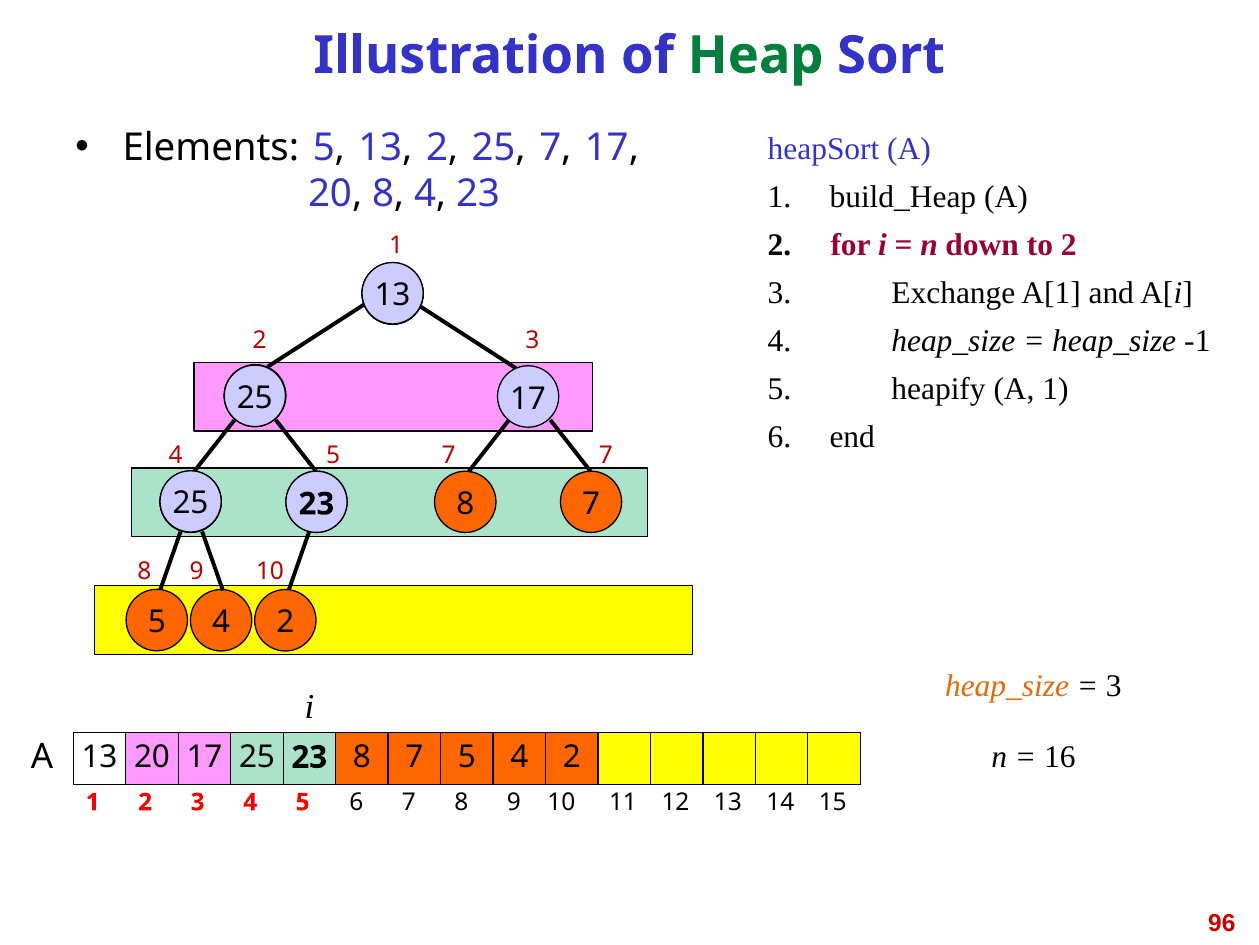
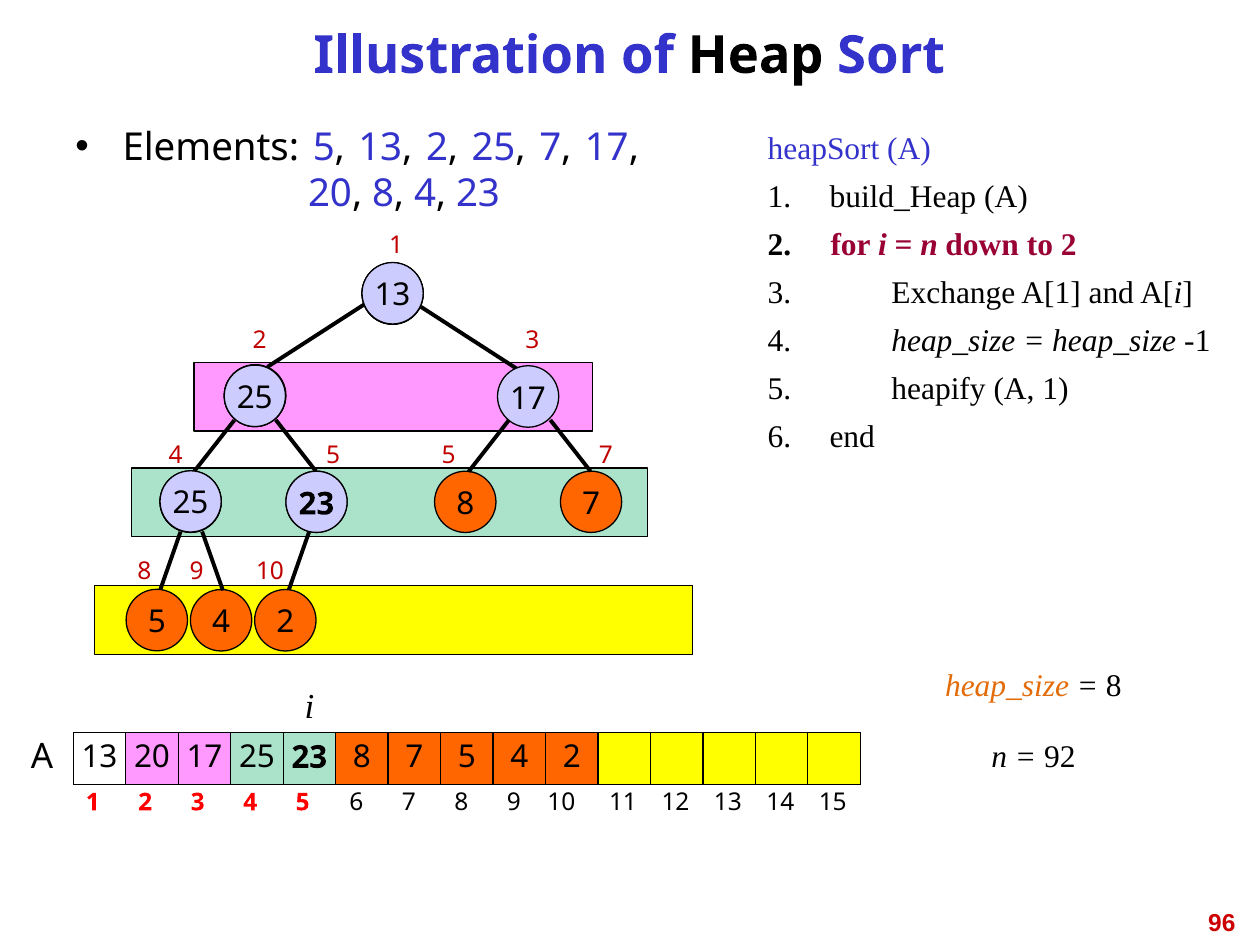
Heap colour: green -> black (756, 56)
7: 7 -> 5 (449, 455)
3: 3 -> 8 (1114, 686)
16: 16 -> 92 (1060, 757)
